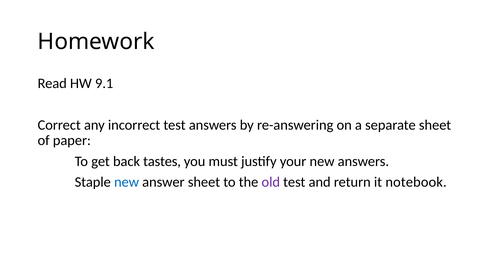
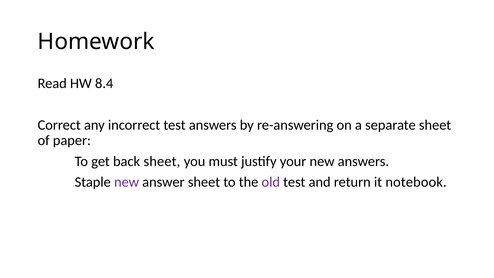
9.1: 9.1 -> 8.4 (104, 84)
back tastes: tastes -> sheet (162, 161)
new colour: blue -> purple (127, 182)
